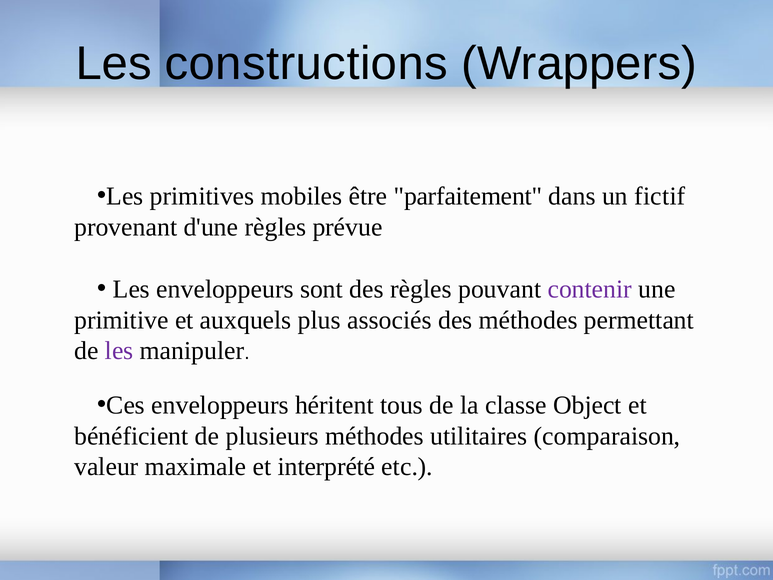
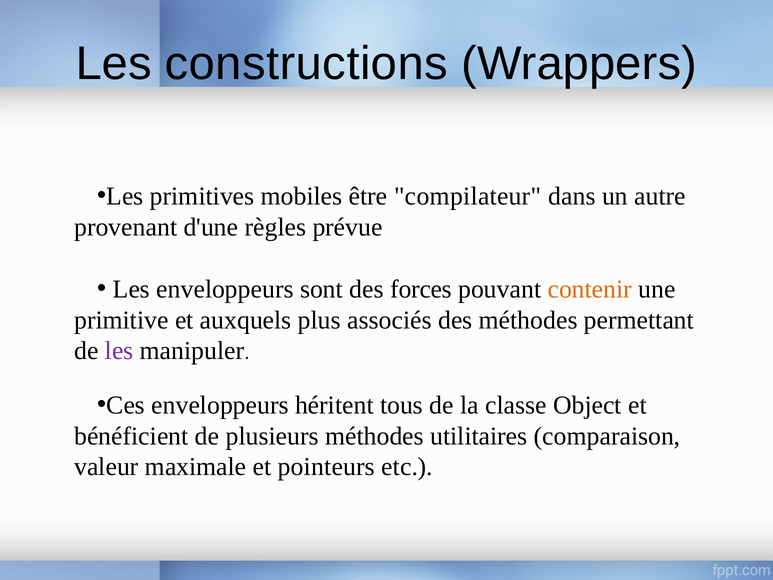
parfaitement: parfaitement -> compilateur (468, 196)
fictif: fictif -> autre (660, 196)
des règles: règles -> forces (421, 289)
contenir colour: purple -> orange (590, 289)
interprété: interprété -> pointeurs (326, 467)
